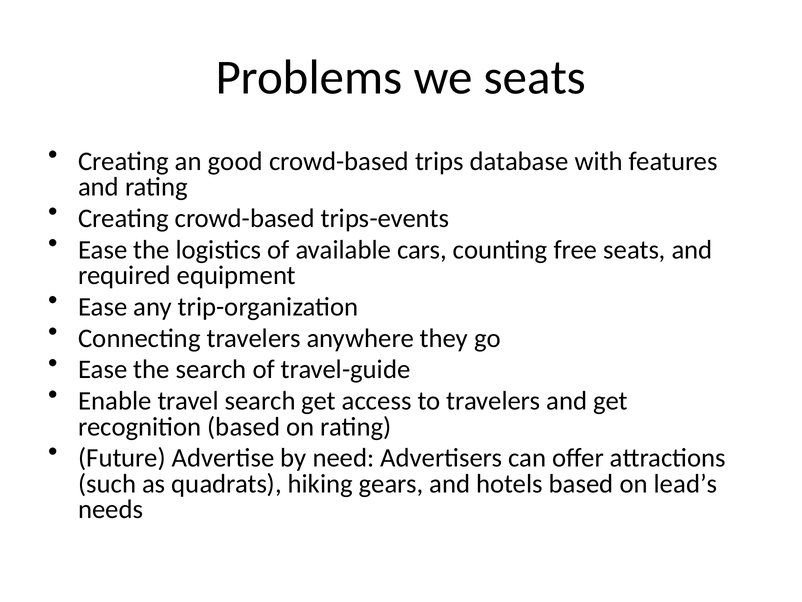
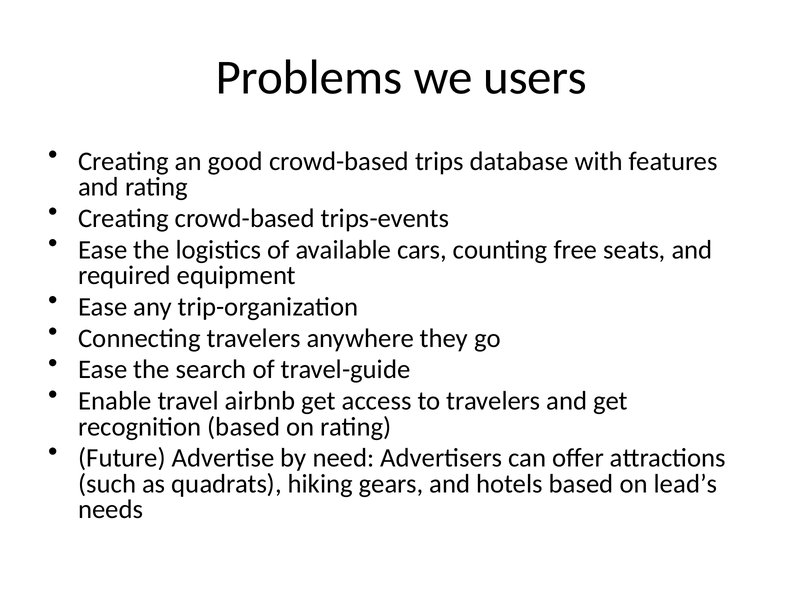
we seats: seats -> users (535, 78)
travel search: search -> airbnb (260, 401)
